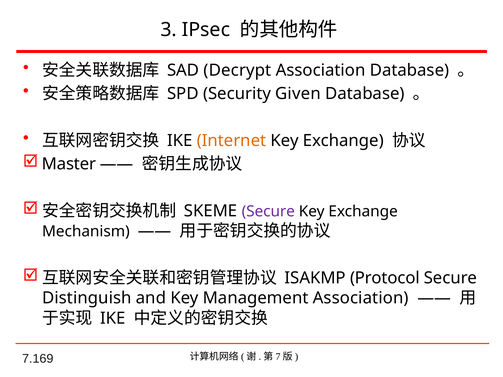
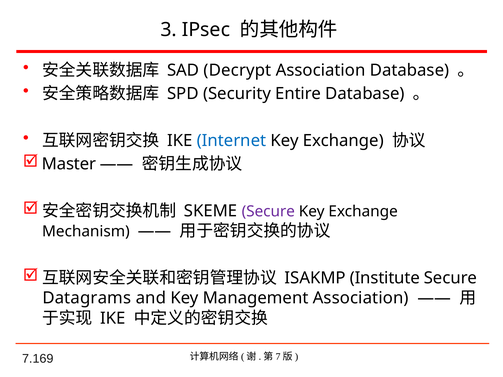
Given: Given -> Entire (298, 94)
Internet colour: orange -> blue (231, 141)
Protocol: Protocol -> Institute (385, 278)
Distinguish: Distinguish -> Datagrams (87, 298)
